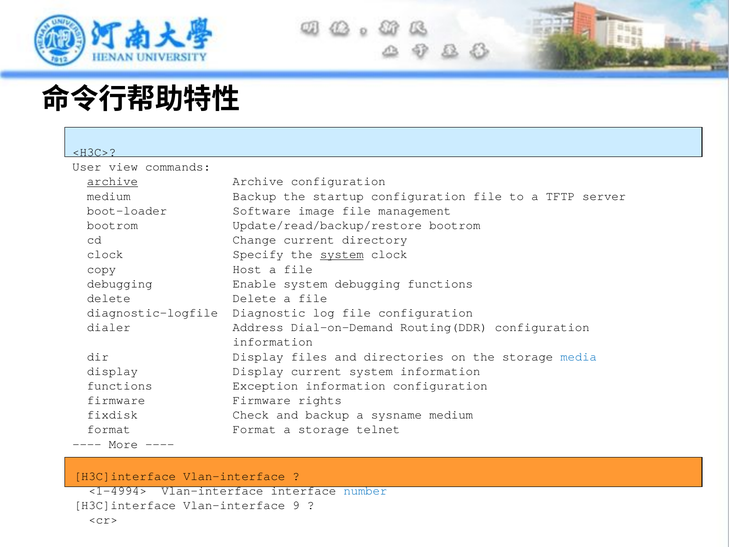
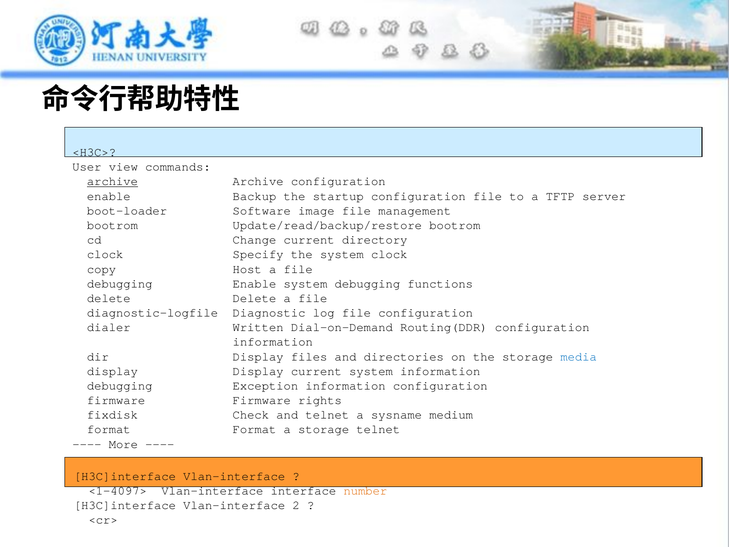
medium: medium -> enable (109, 196)
system underline: present -> none (342, 254)
Address: Address -> Written (258, 327)
functions: functions -> debugging (120, 386)
and backup: backup -> telnet (327, 415)
<1-4994>: <1-4994> -> <1-4097> (118, 490)
number colour: blue -> orange (365, 490)
9: 9 -> 2 (296, 505)
